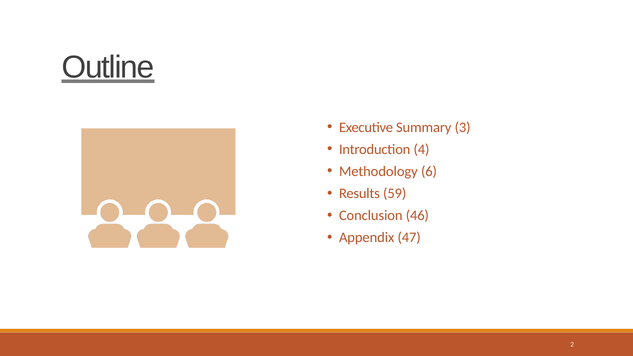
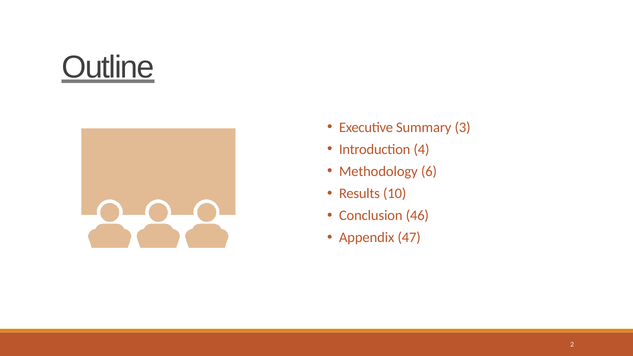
59: 59 -> 10 (395, 194)
